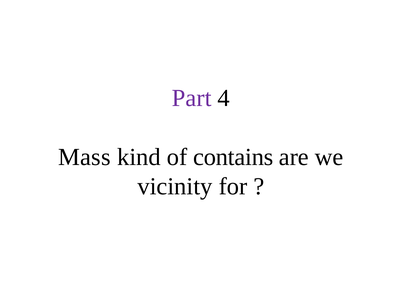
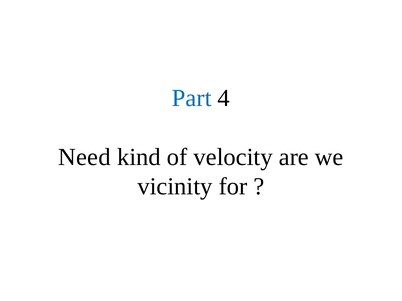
Part colour: purple -> blue (192, 98)
Mass: Mass -> Need (84, 157)
contains: contains -> velocity (233, 157)
